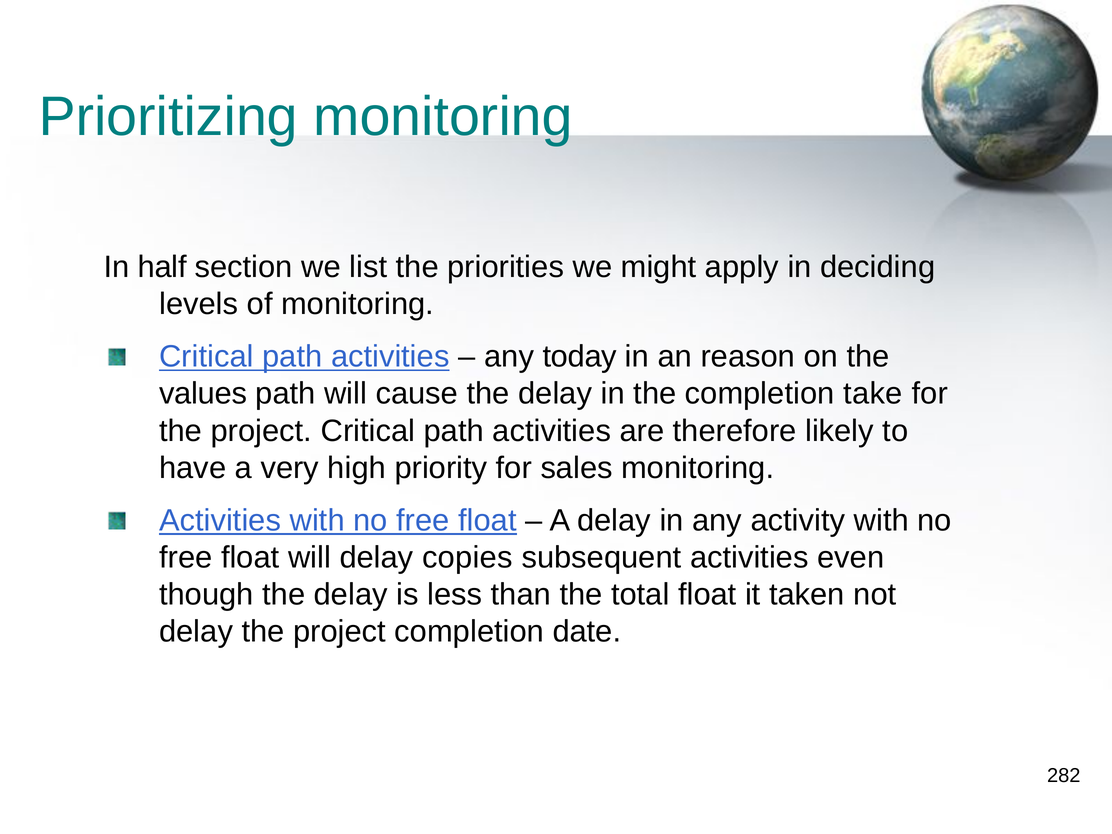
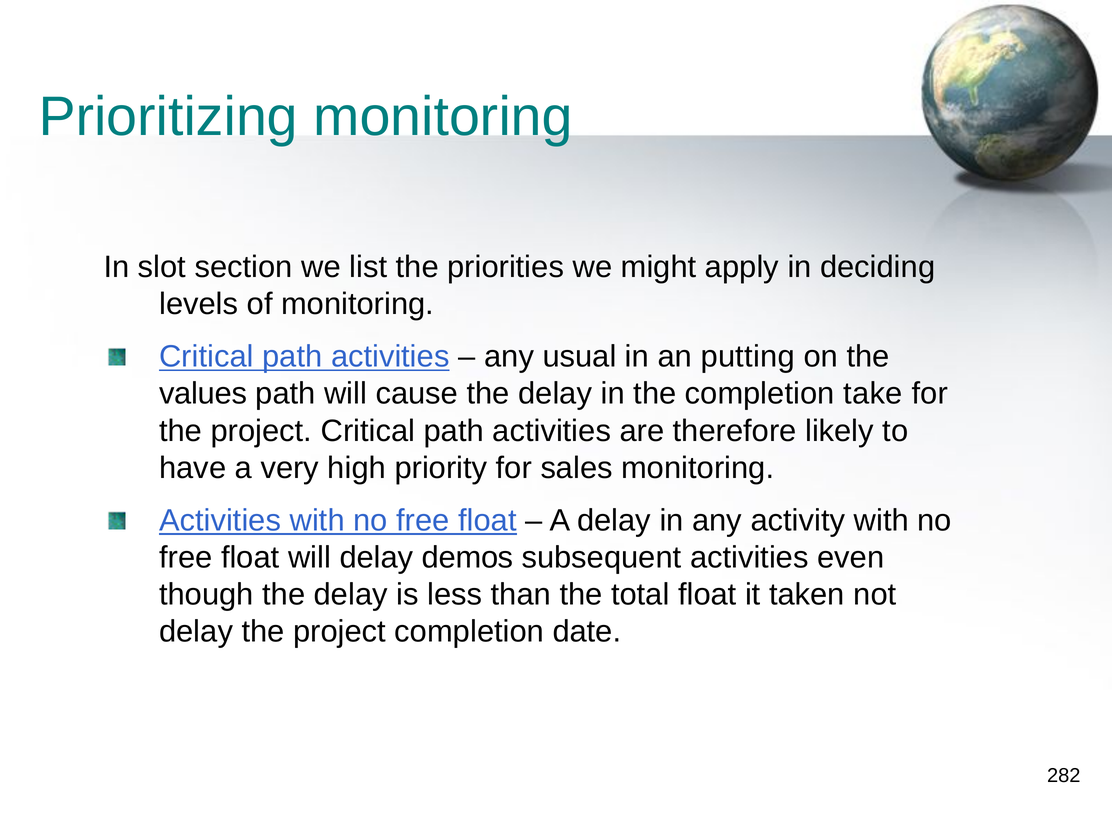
half: half -> slot (162, 267)
today: today -> usual (580, 357)
reason: reason -> putting (748, 357)
copies: copies -> demos (468, 558)
